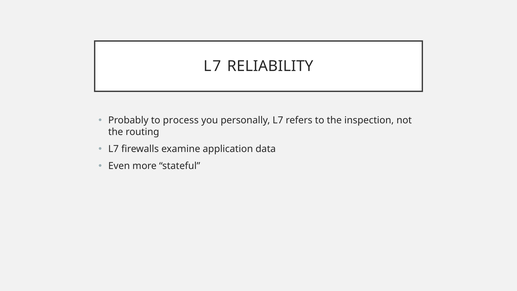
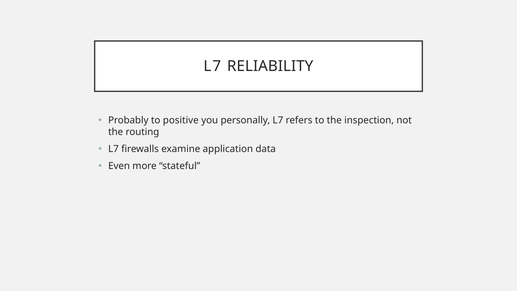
process: process -> positive (181, 120)
